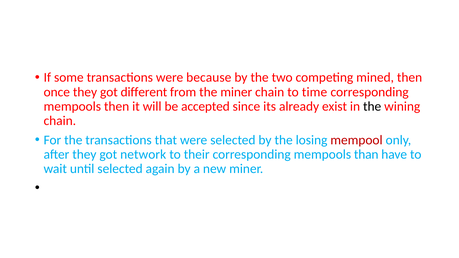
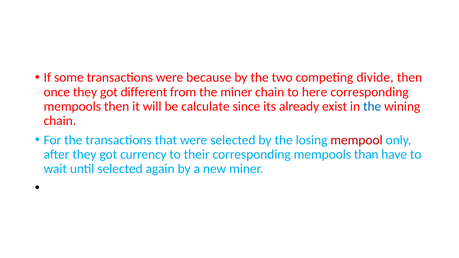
mined: mined -> divide (375, 78)
time: time -> here (315, 92)
accepted: accepted -> calculate (205, 106)
the colour: black -> blue (372, 106)
network: network -> currency (143, 155)
